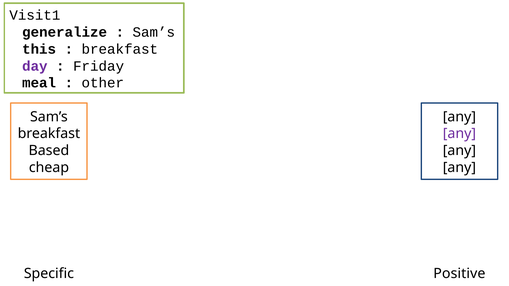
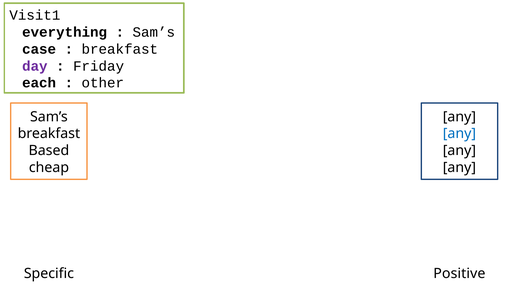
generalize: generalize -> everything (65, 32)
this: this -> case (39, 49)
meal: meal -> each (39, 83)
any colour: purple -> blue (459, 134)
